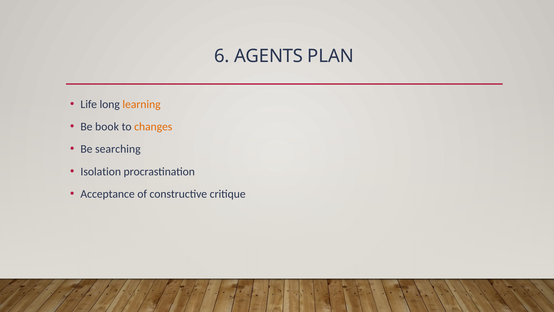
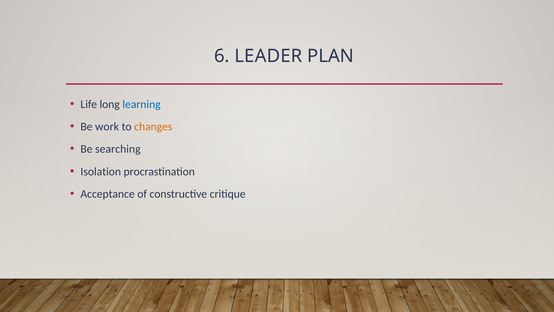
AGENTS: AGENTS -> LEADER (268, 56)
learning colour: orange -> blue (142, 104)
book: book -> work (107, 127)
